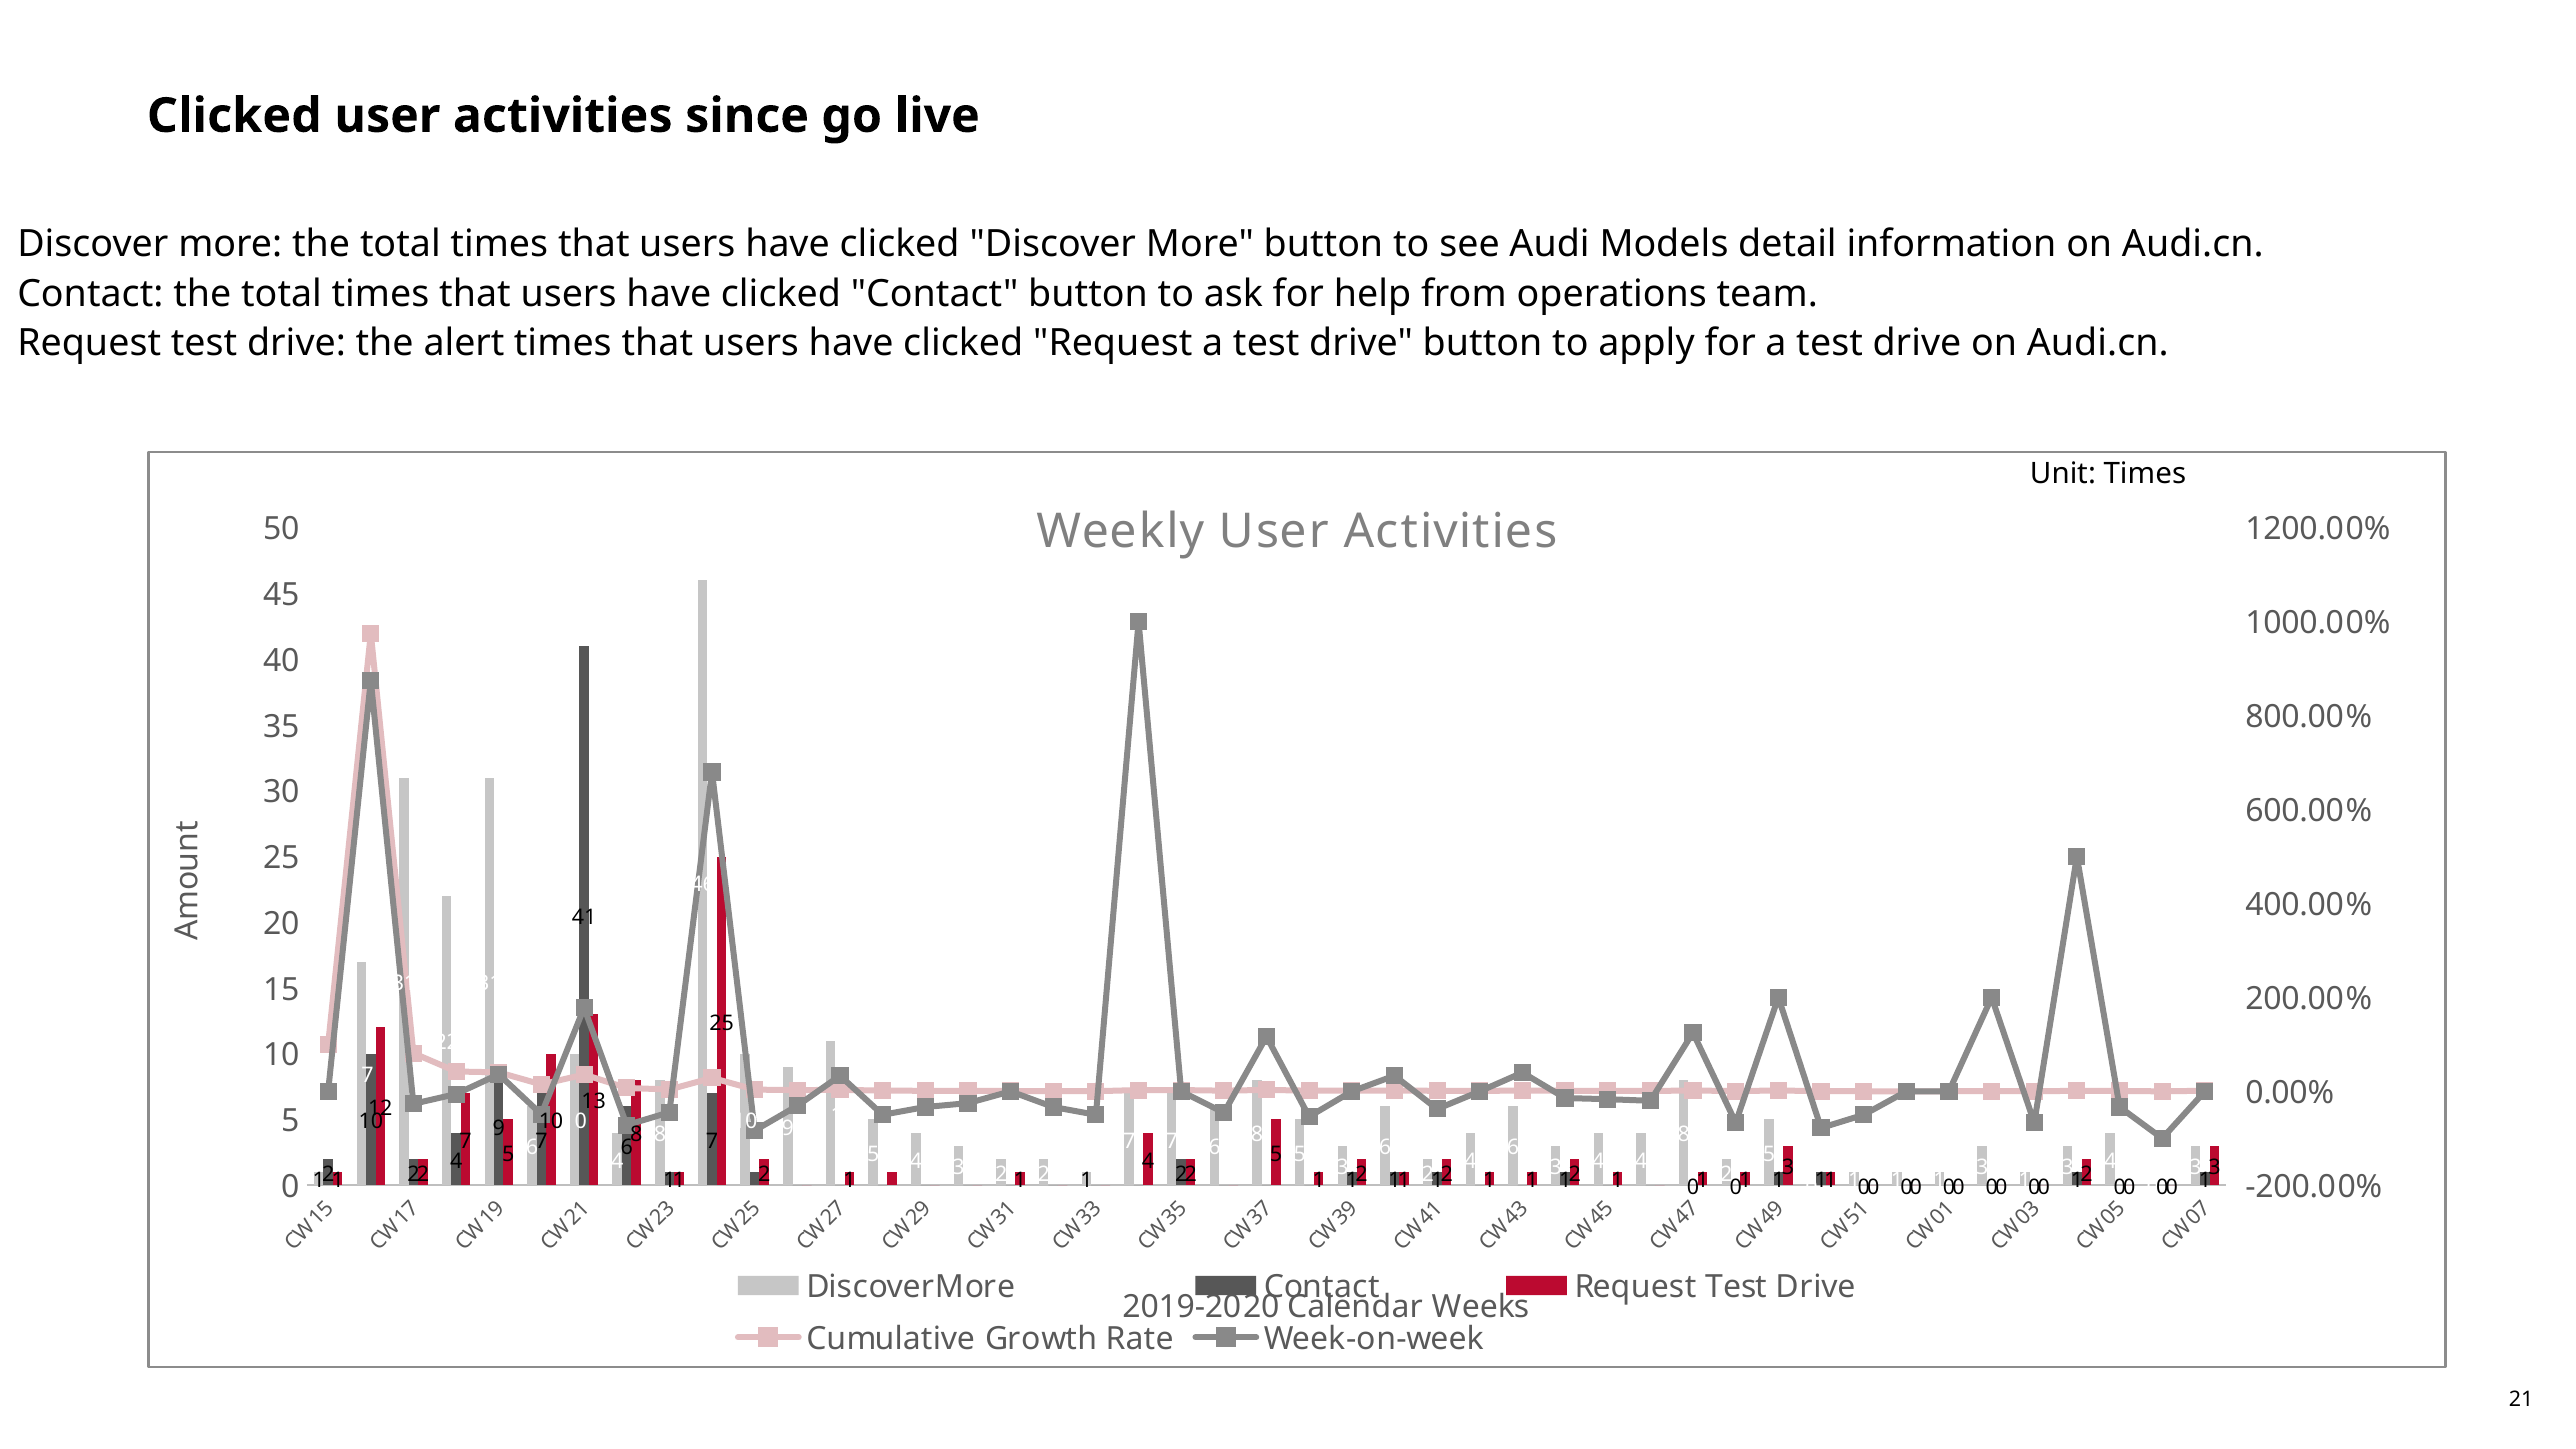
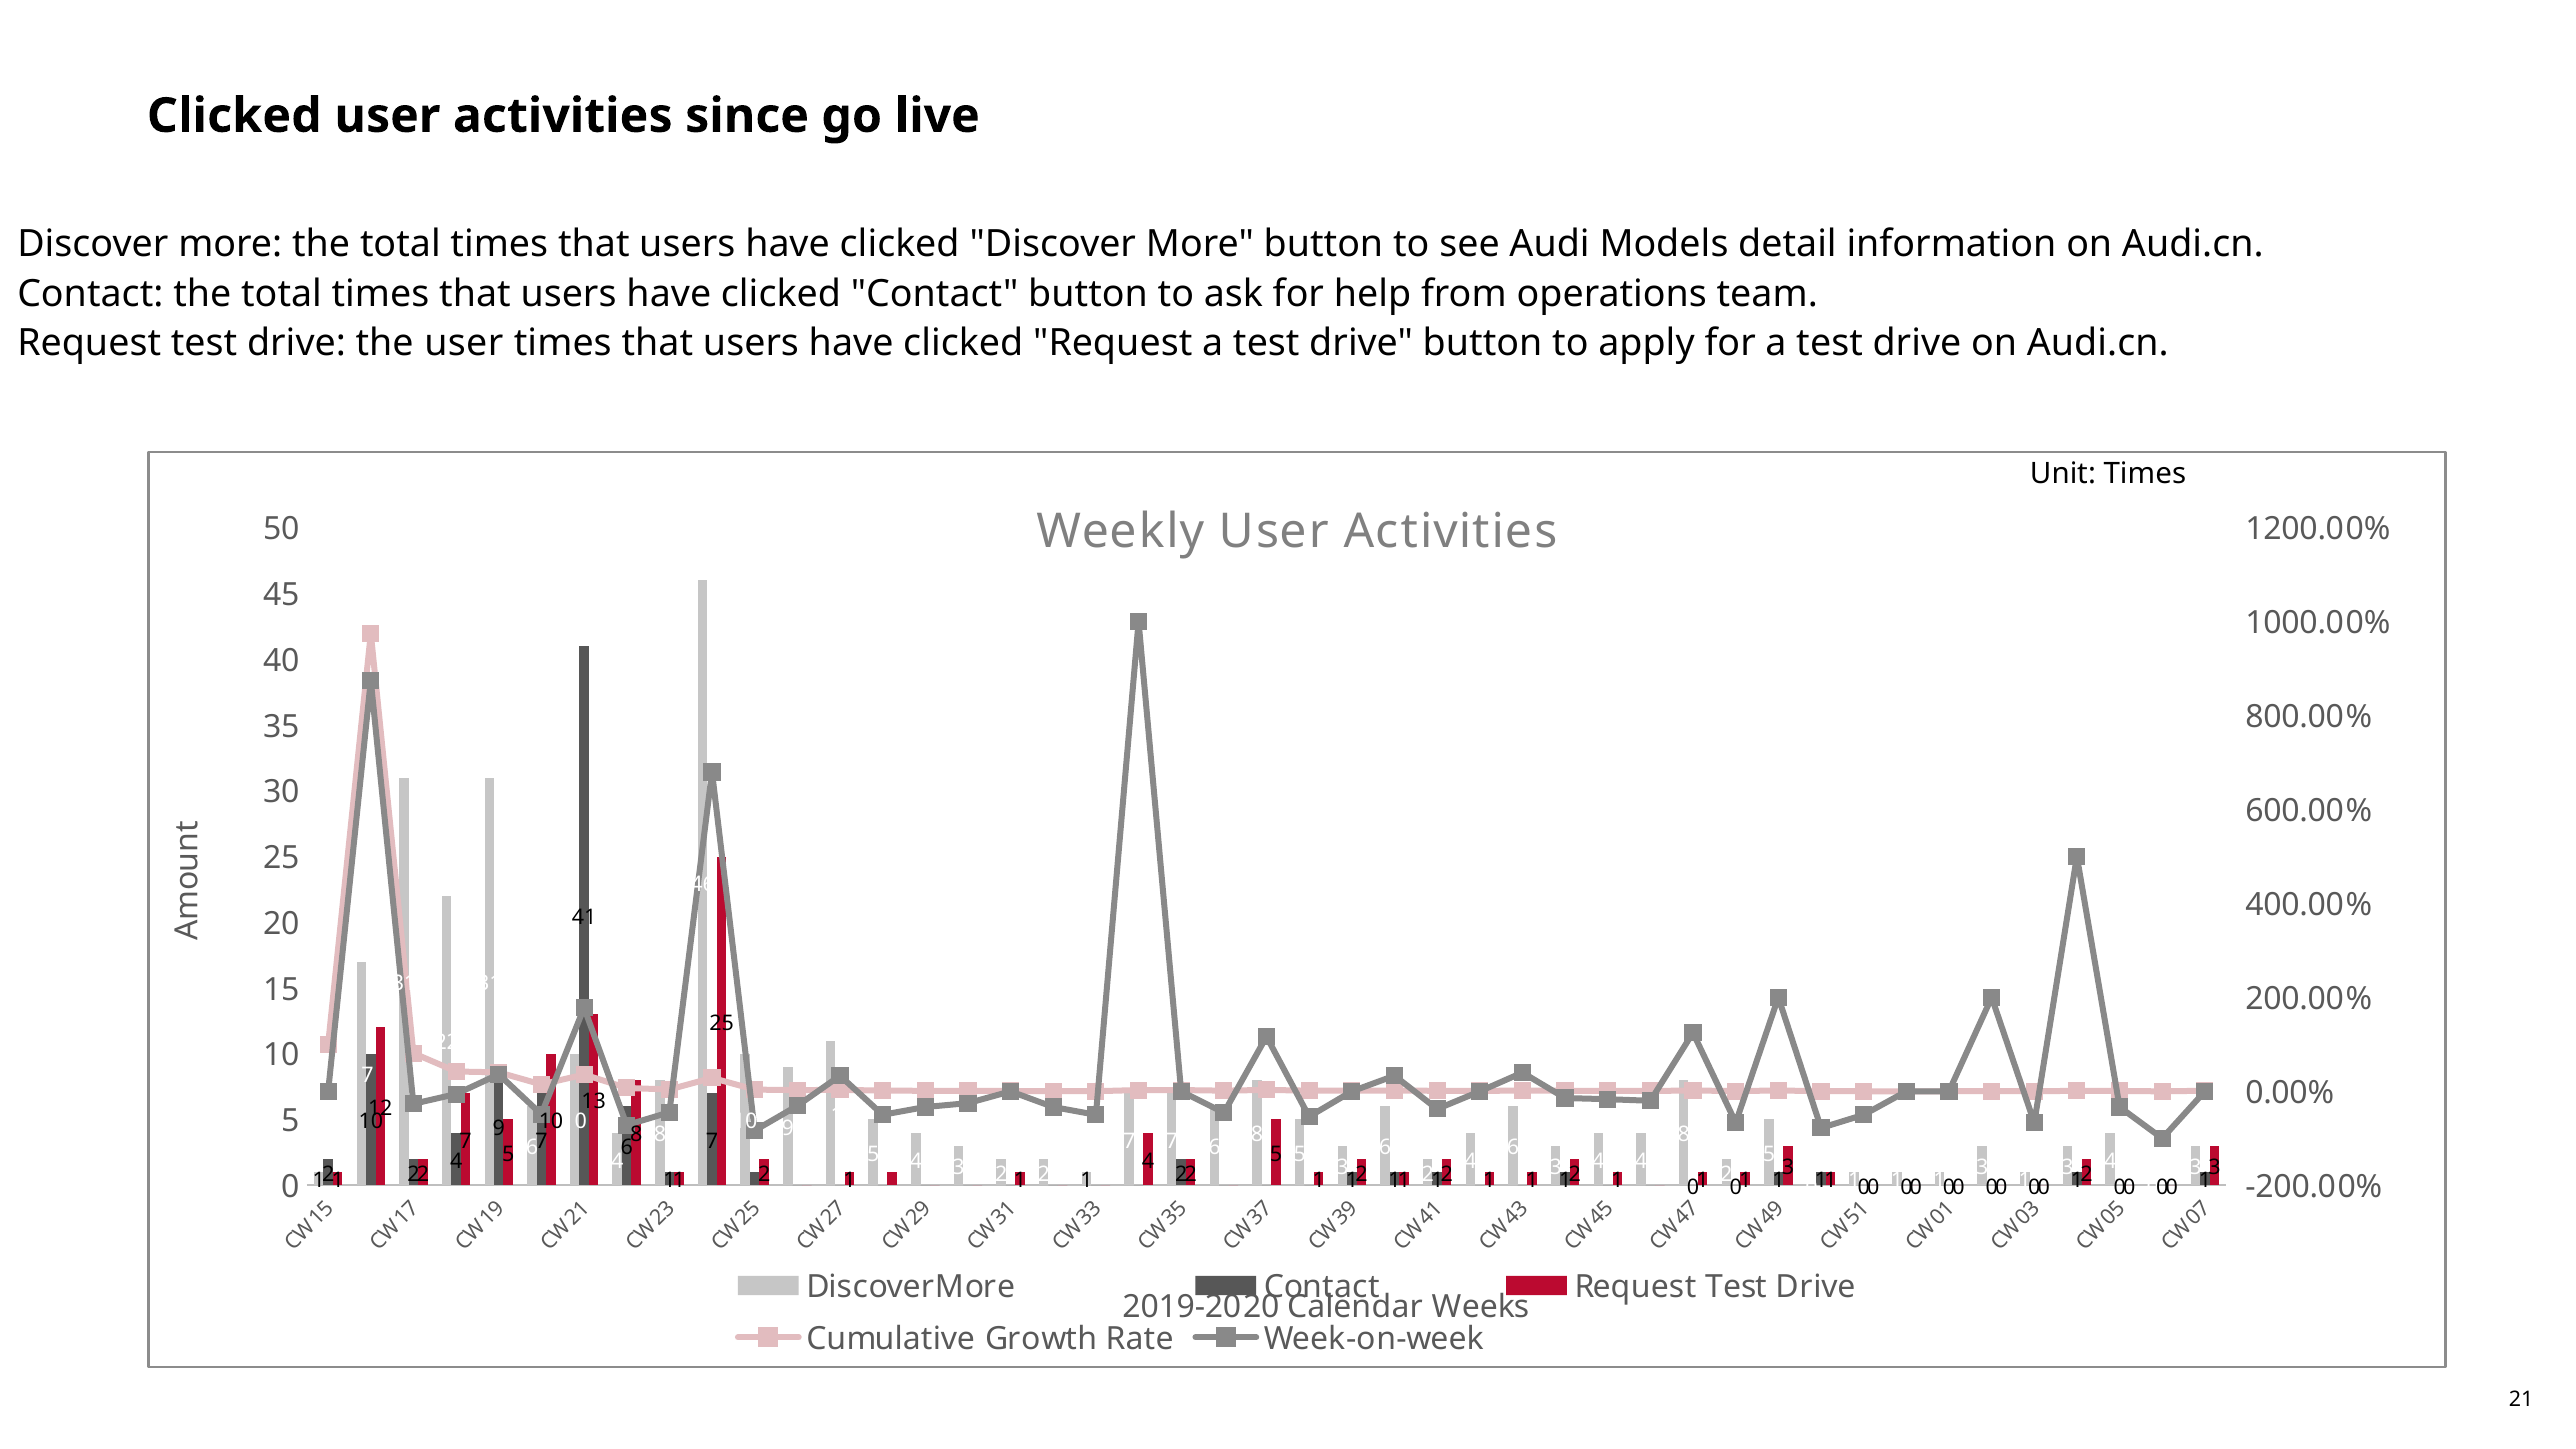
the alert: alert -> user (464, 343)
